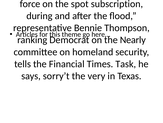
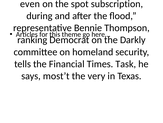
force: force -> even (30, 4)
Nearly: Nearly -> Darkly (133, 40)
sorry’t: sorry’t -> most’t (56, 76)
